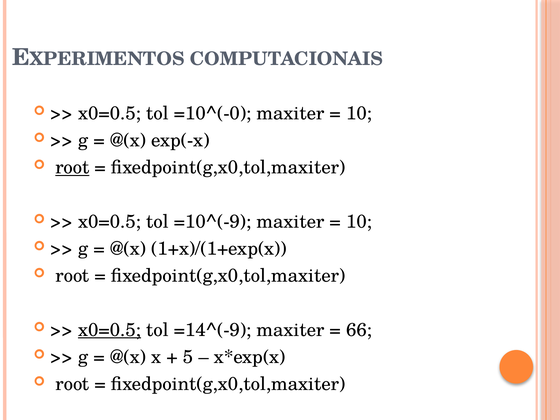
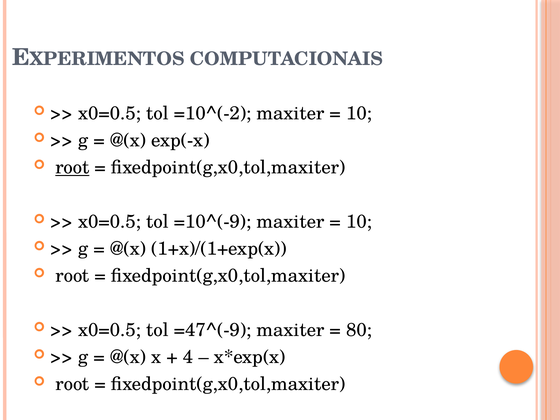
=10^(-0: =10^(-0 -> =10^(-2 (213, 113)
x0=0.5 underline: present -> none (110, 330)
=14^(-9: =14^(-9 -> =47^(-9 (213, 330)
66: 66 -> 80 (359, 330)
5: 5 -> 4 (188, 357)
